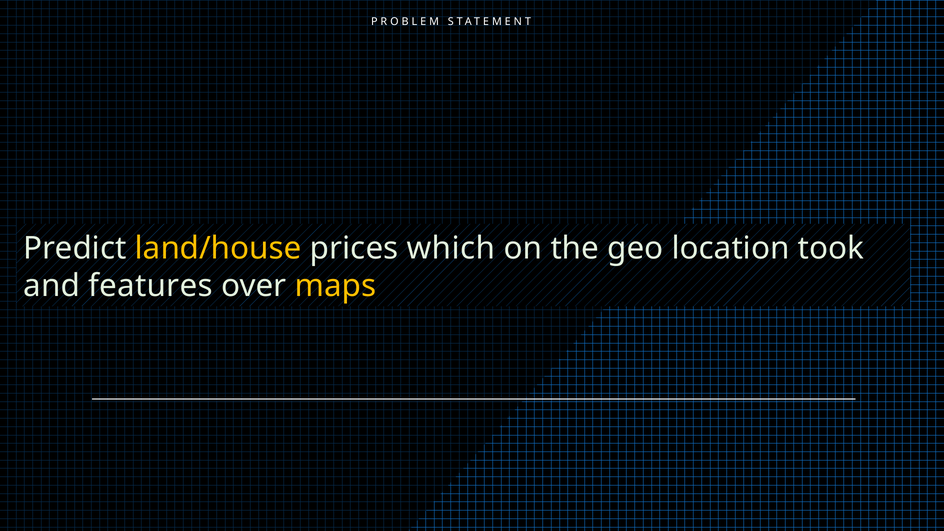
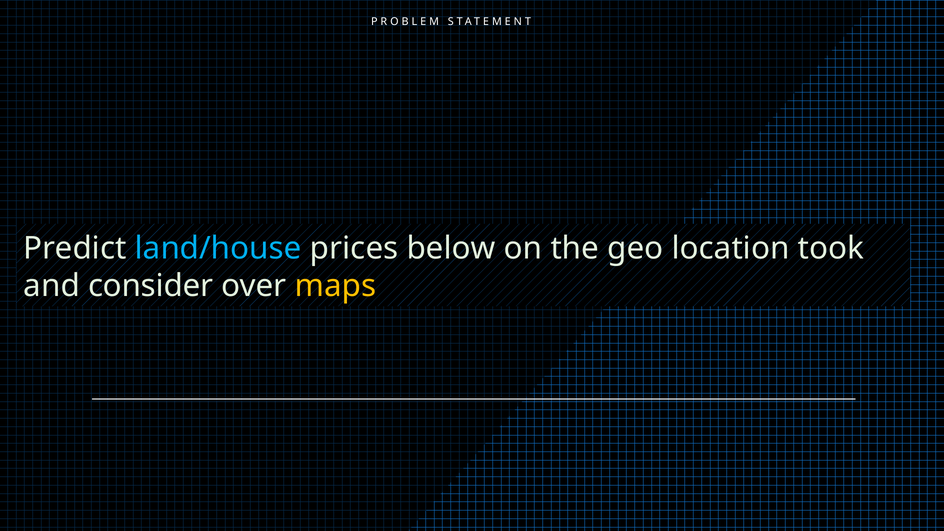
land/house colour: yellow -> light blue (218, 248)
which: which -> below (451, 248)
features: features -> consider (151, 286)
